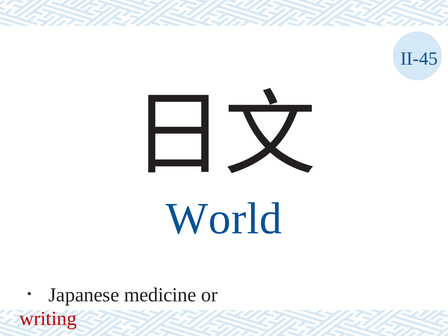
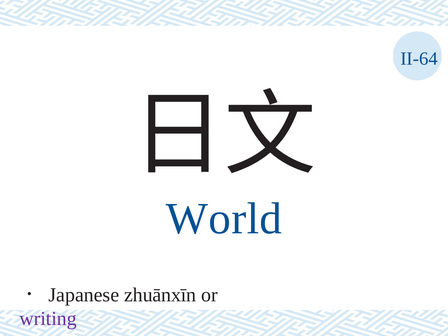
II-45: II-45 -> II-64 (419, 59)
medicine: medicine -> zhuānxīn (160, 295)
writing colour: red -> purple (48, 319)
